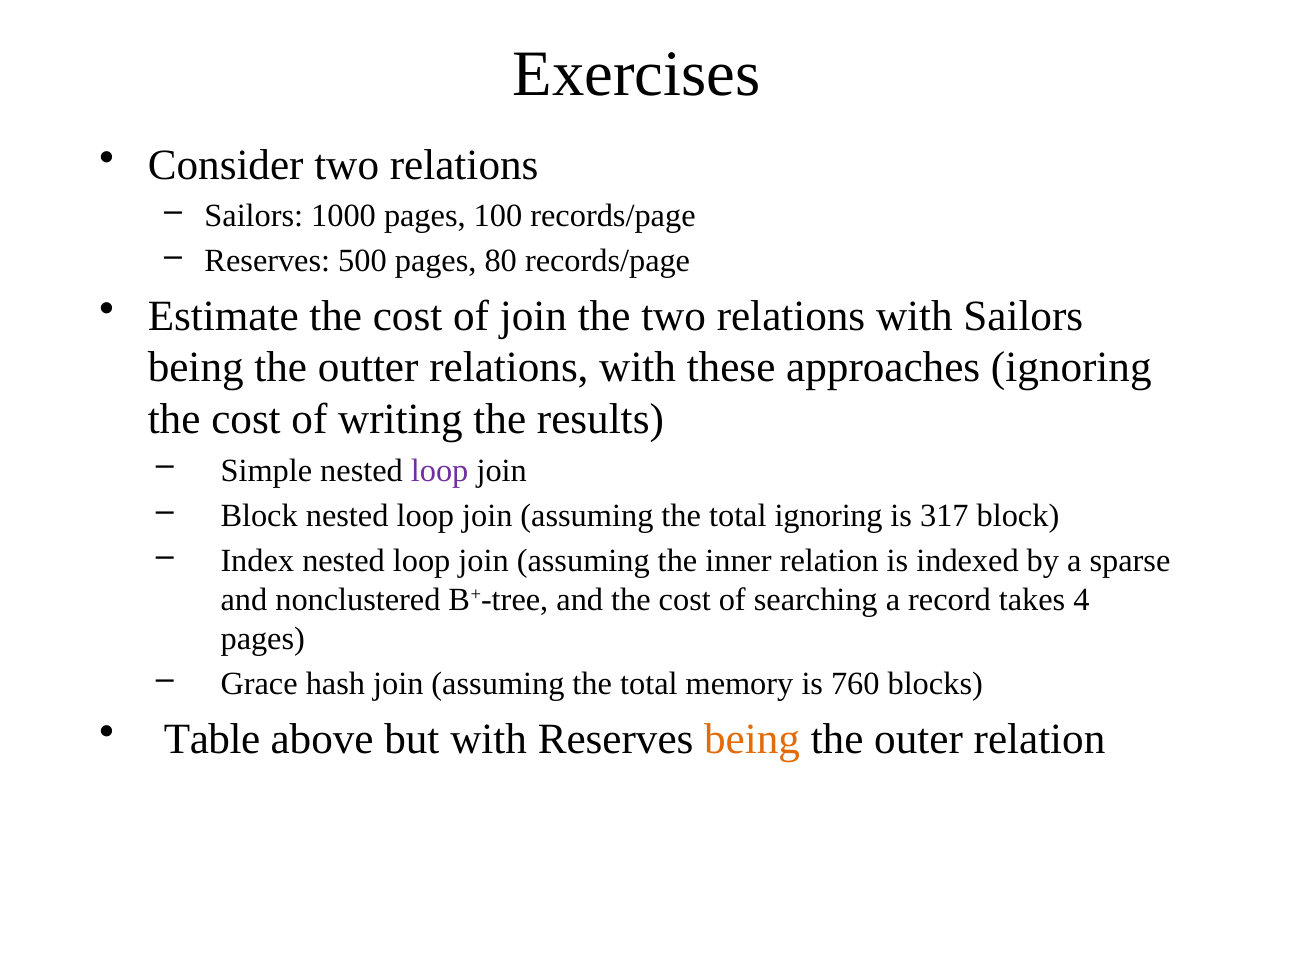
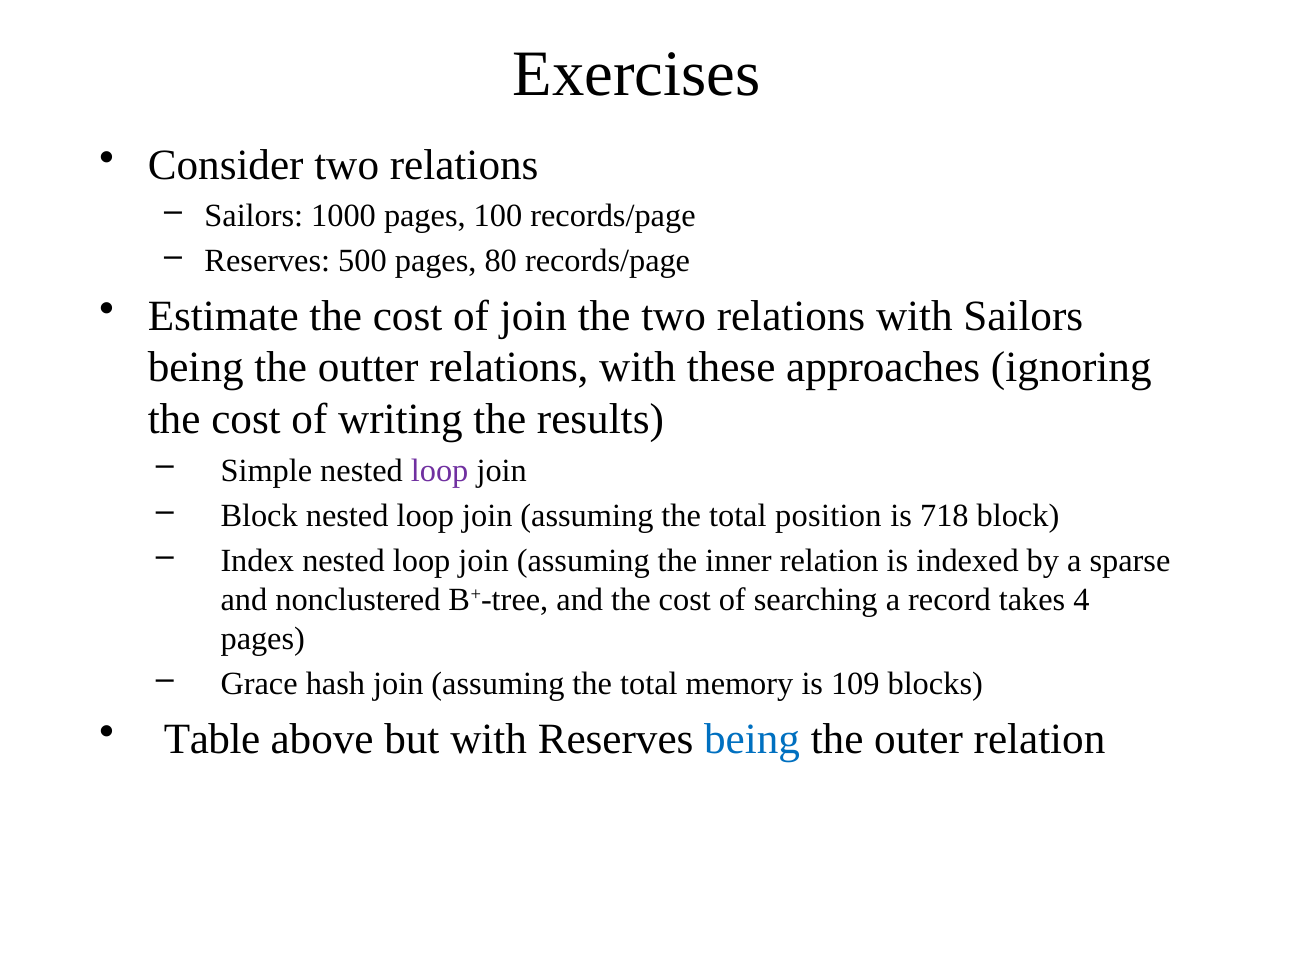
total ignoring: ignoring -> position (828, 516)
317: 317 -> 718 (944, 516)
760: 760 -> 109 (855, 684)
being colour: orange -> blue (752, 739)
